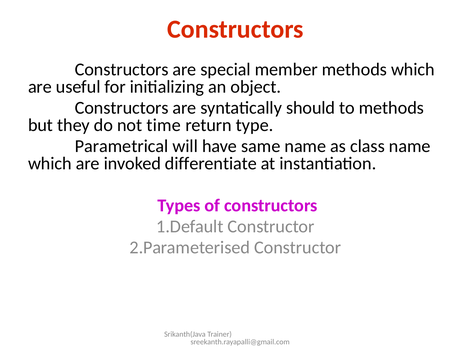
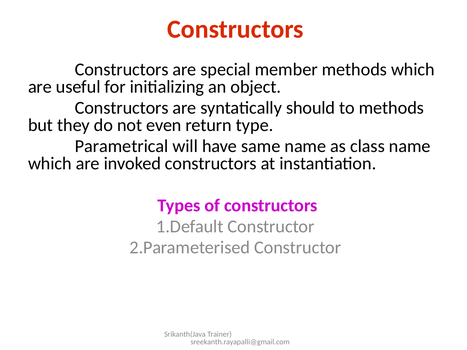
time: time -> even (164, 125)
invoked differentiate: differentiate -> constructors (211, 164)
